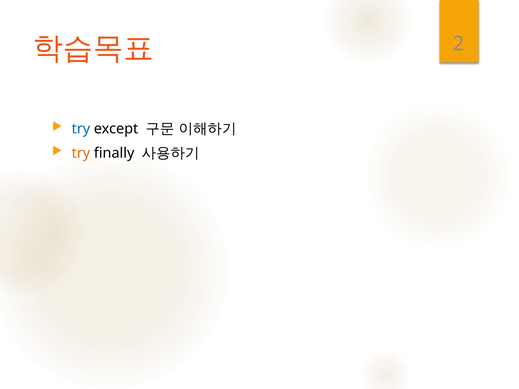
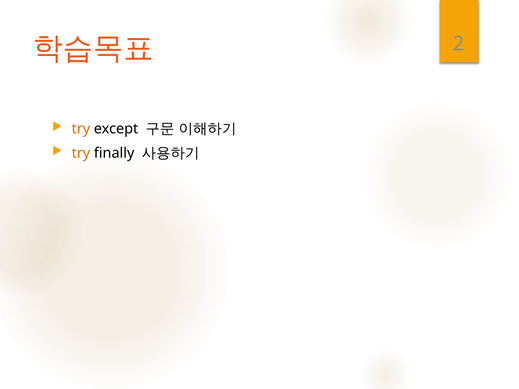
try colour: blue -> orange (81, 129)
